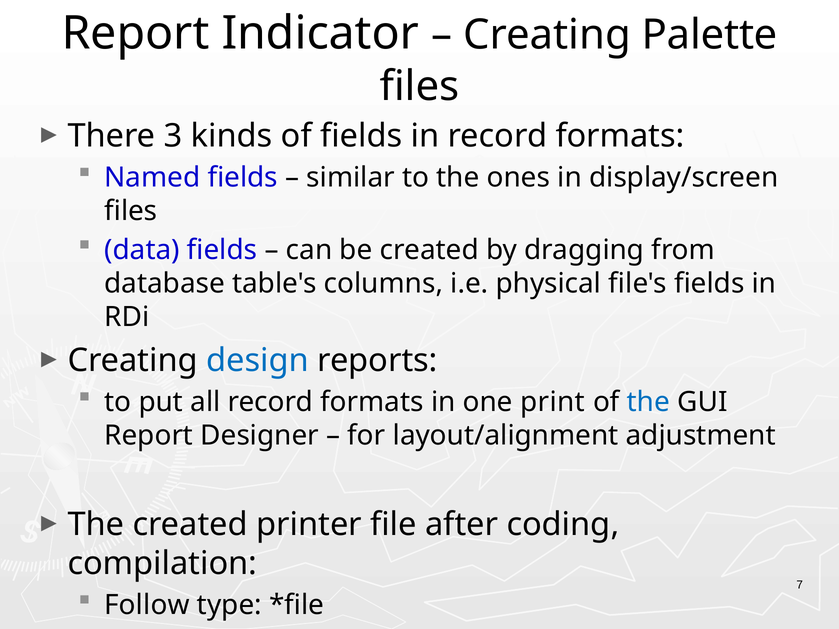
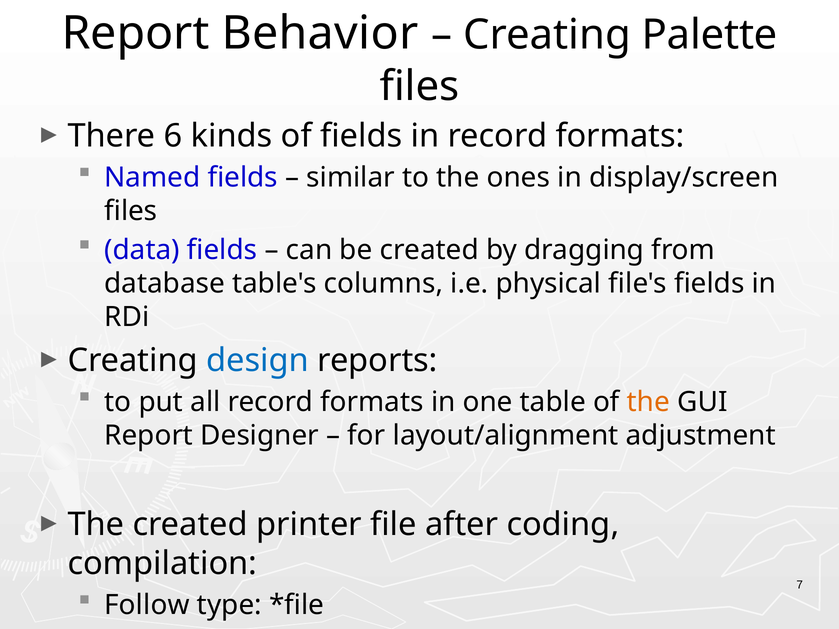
Indicator: Indicator -> Behavior (320, 34)
3: 3 -> 6 (173, 136)
print: print -> table (553, 402)
the colour: blue -> orange (648, 402)
